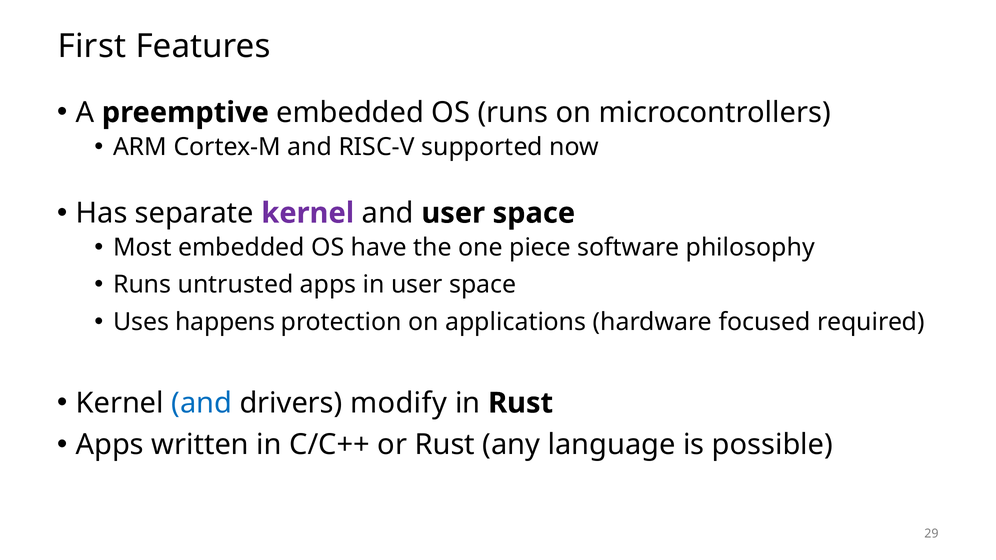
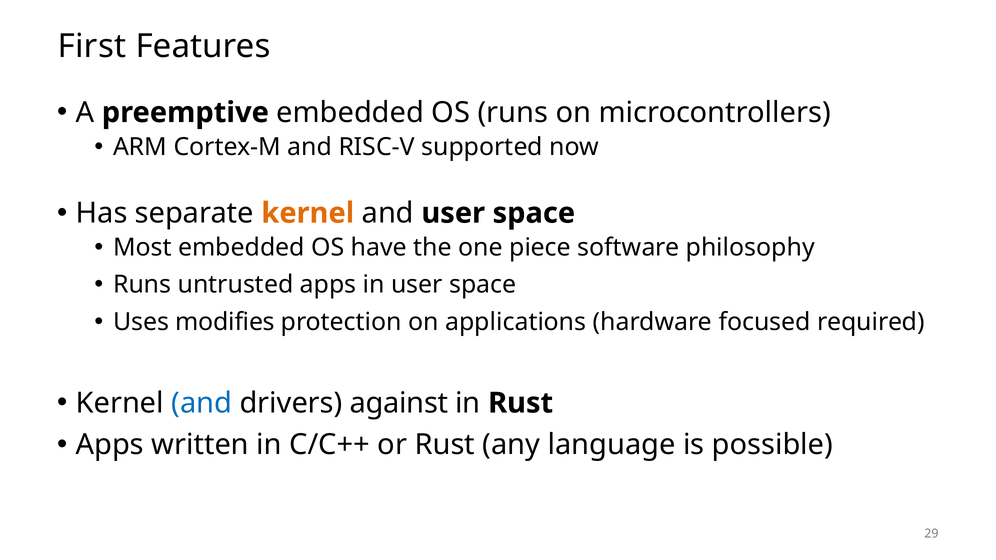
kernel colour: purple -> orange (308, 213)
happens: happens -> modifies (225, 322)
modify: modify -> against (399, 403)
